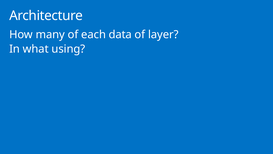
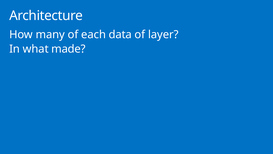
using: using -> made (68, 49)
